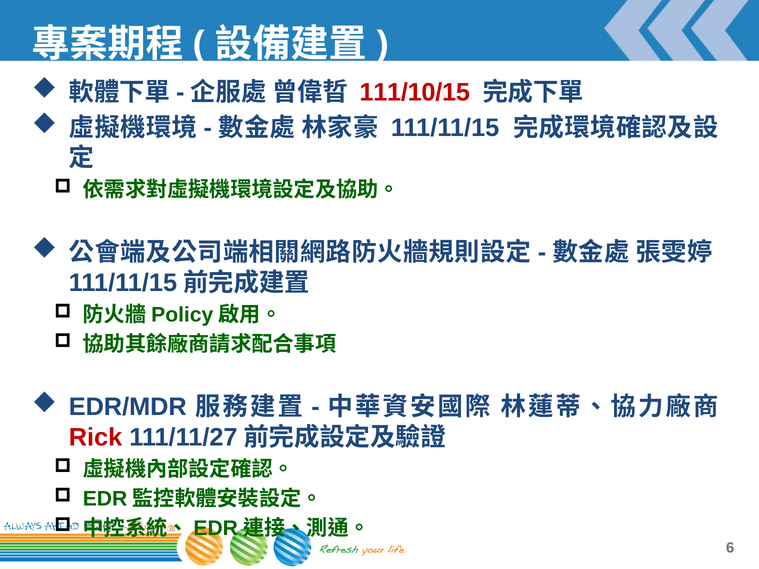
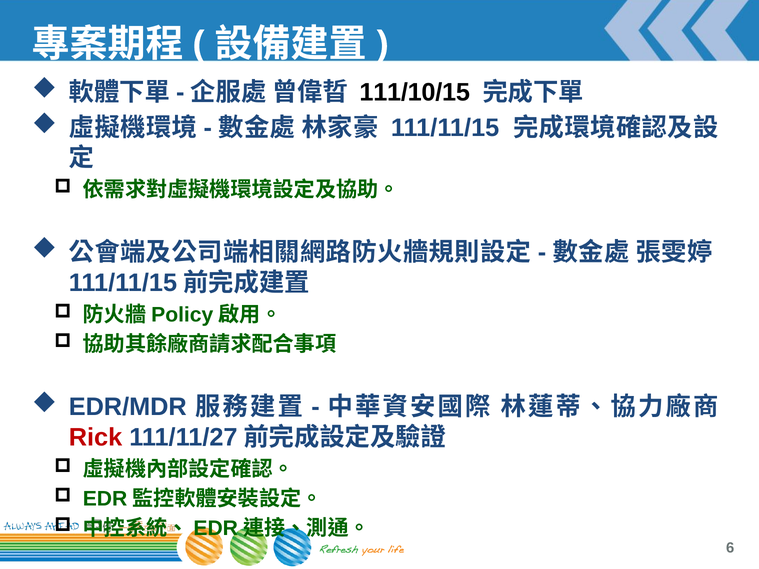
111/10/15 colour: red -> black (415, 92)
